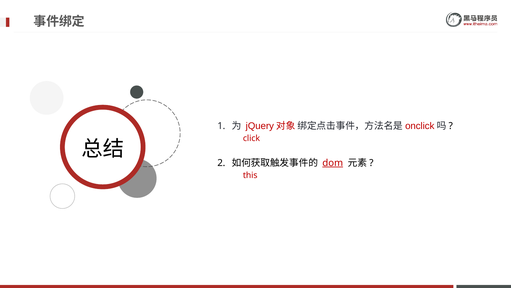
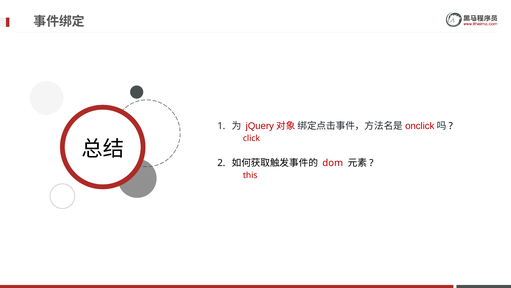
dom underline: present -> none (333, 163)
